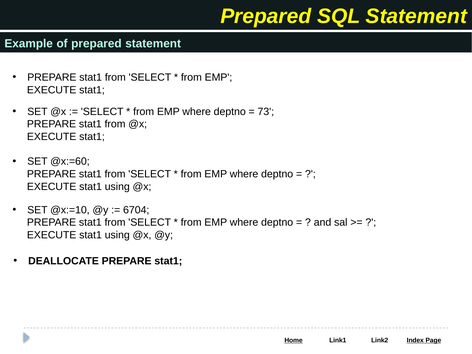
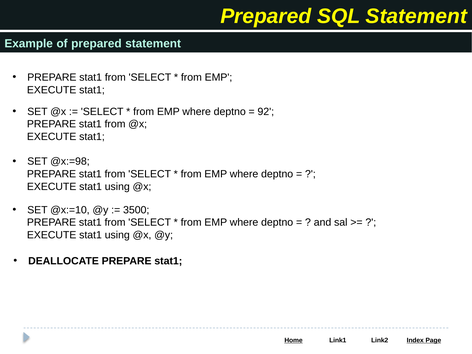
73: 73 -> 92 (266, 112)
@x:=60: @x:=60 -> @x:=98 (70, 162)
6704: 6704 -> 3500 (136, 210)
